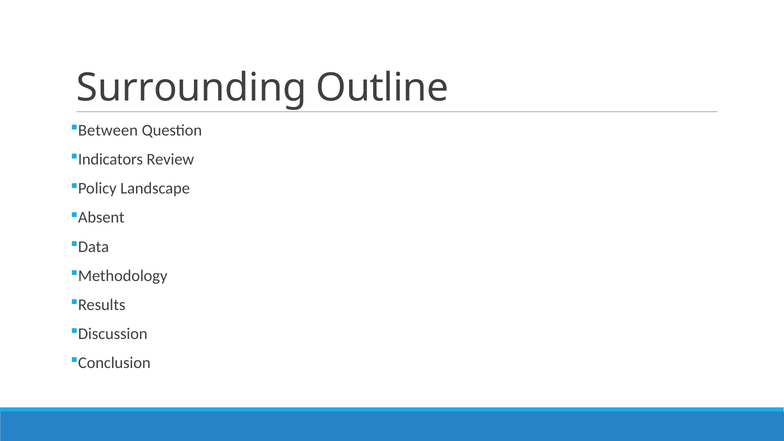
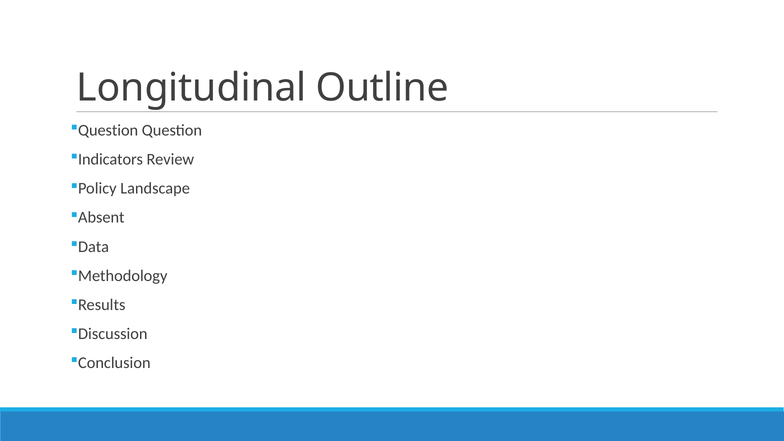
Surrounding: Surrounding -> Longitudinal (191, 88)
Between: Between -> Question (108, 130)
